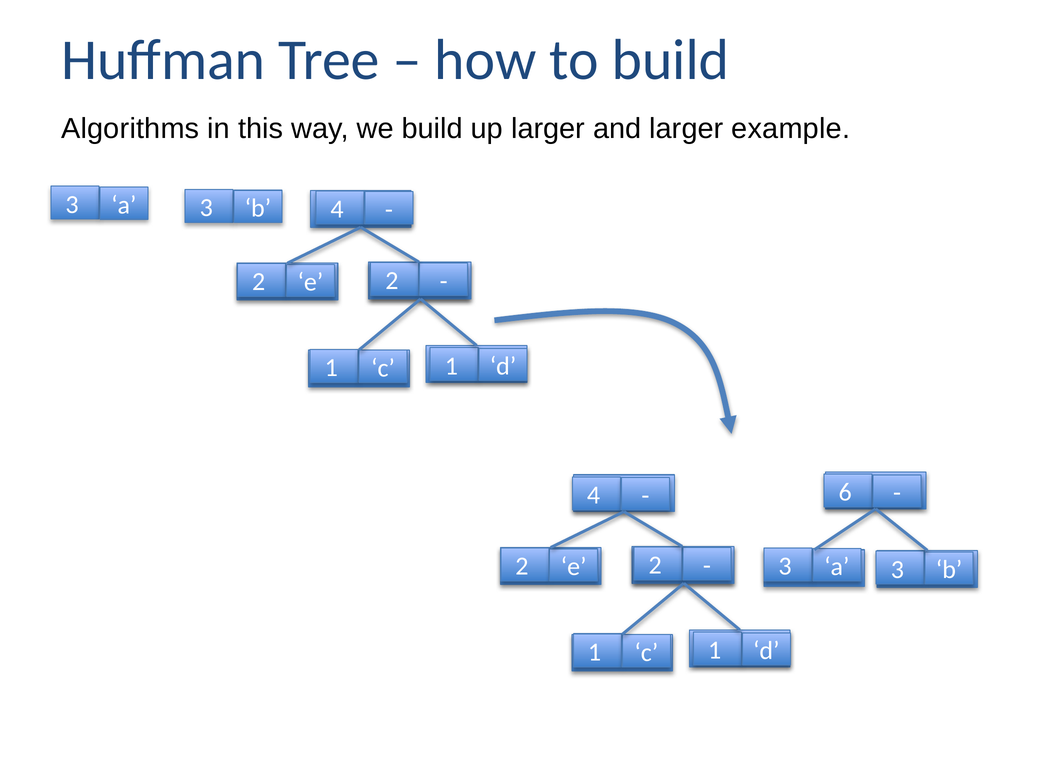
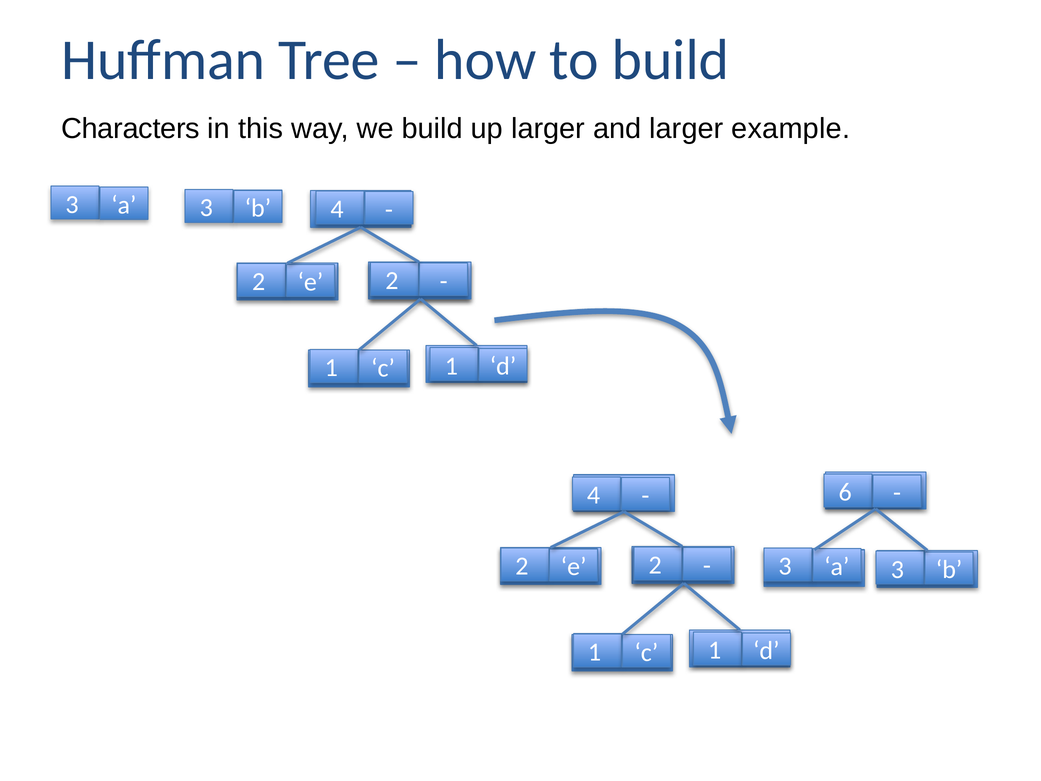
Algorithms: Algorithms -> Characters (130, 129)
